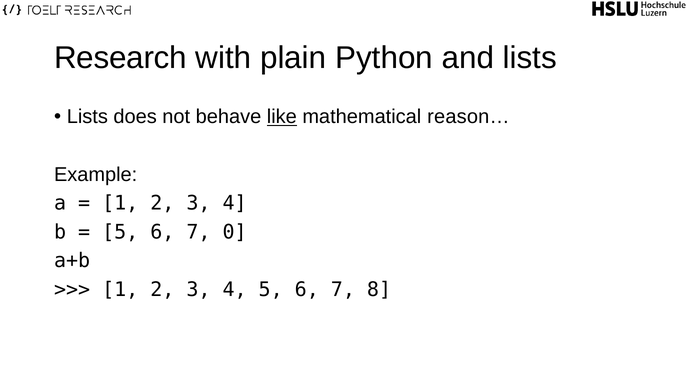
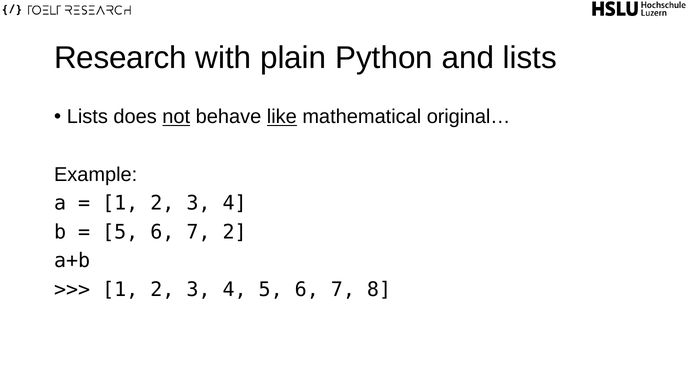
not underline: none -> present (176, 117)
reason…: reason… -> original… (469, 117)
7 0: 0 -> 2 (235, 232)
